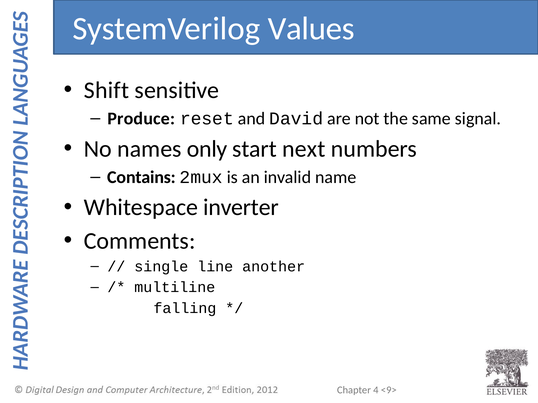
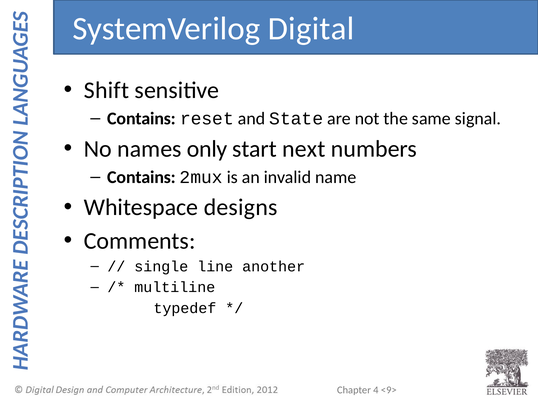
Values: Values -> Digital (311, 29)
Produce: Produce -> Contains (141, 119)
David: David -> State (296, 119)
inverter: inverter -> designs (241, 208)
falling: falling -> typedef (185, 309)
